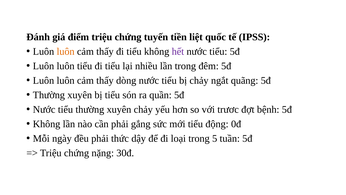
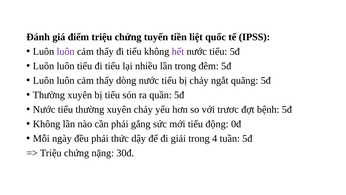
luôn colour: orange -> purple (66, 51)
loại: loại -> giải (178, 138)
5: 5 -> 4 (215, 138)
